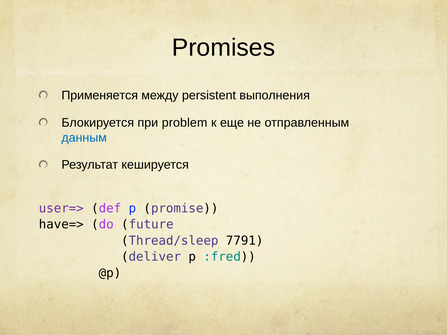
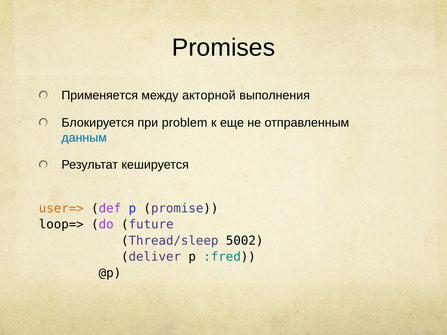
persistent: persistent -> акторной (209, 95)
user=> colour: purple -> orange (61, 209)
have=>: have=> -> loop=> (61, 225)
7791: 7791 -> 5002 (245, 241)
